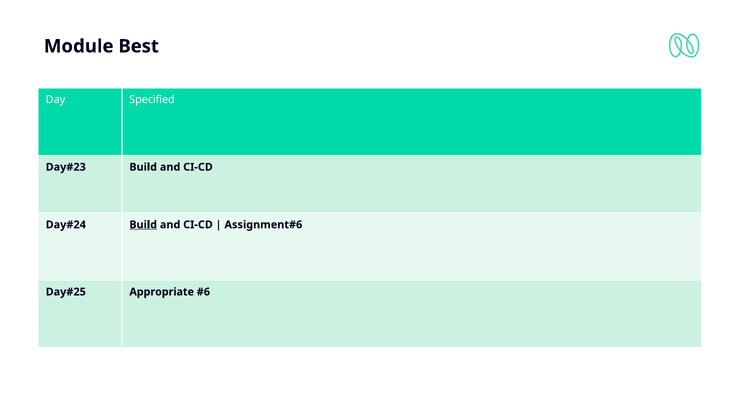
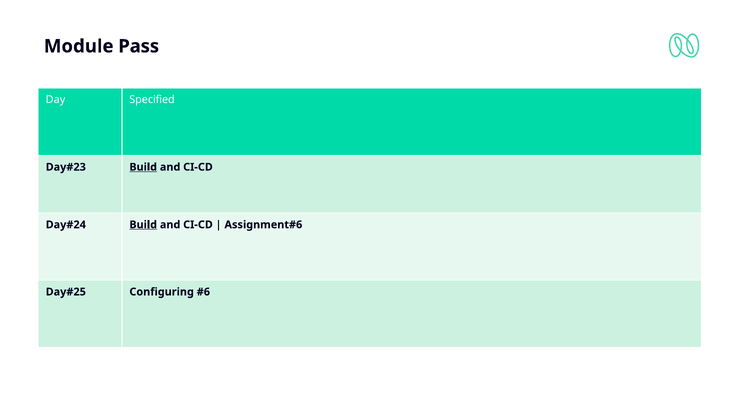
Best: Best -> Pass (139, 46)
Build underline: none -> present (143, 167)
Appropriate: Appropriate -> Configuring (162, 292)
